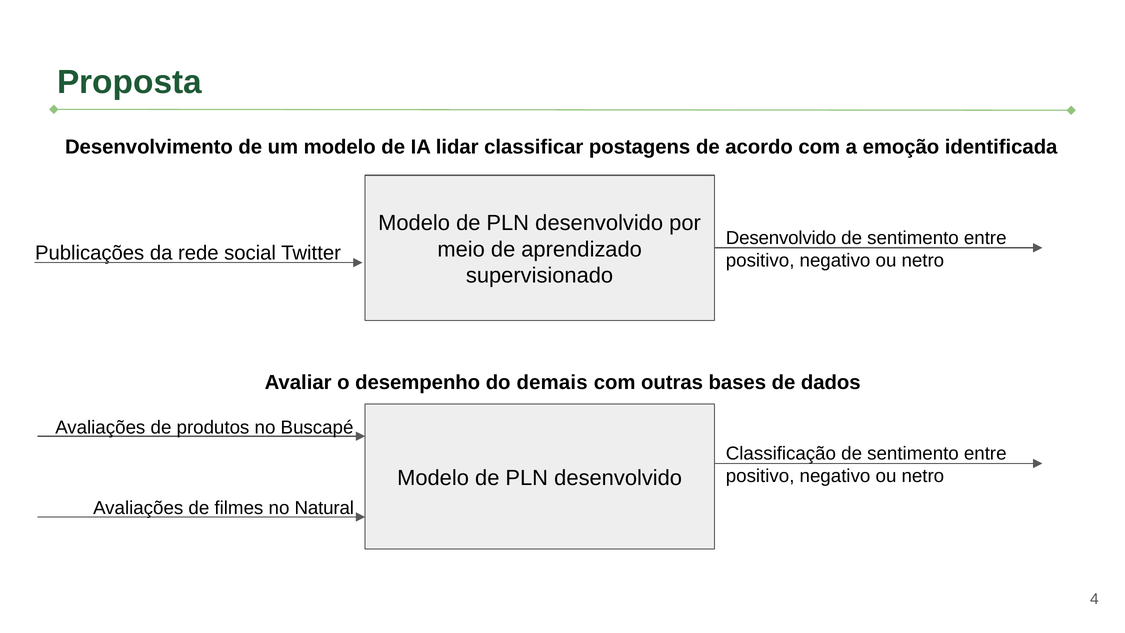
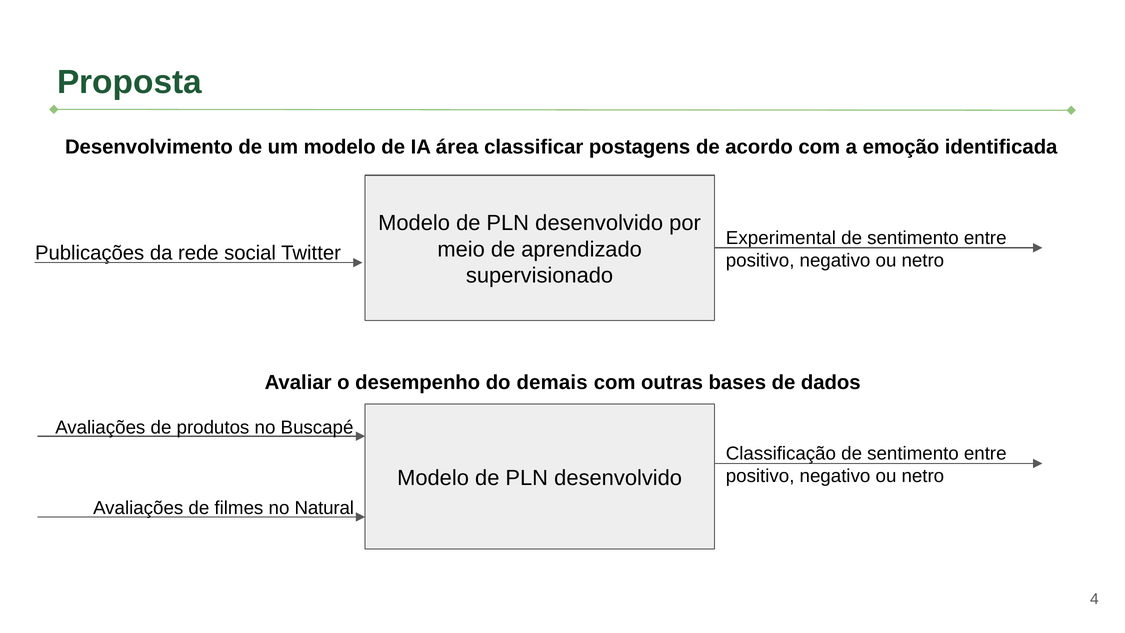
lidar: lidar -> área (457, 147)
Desenvolvido: Desenvolvido -> Experimental (781, 238)
